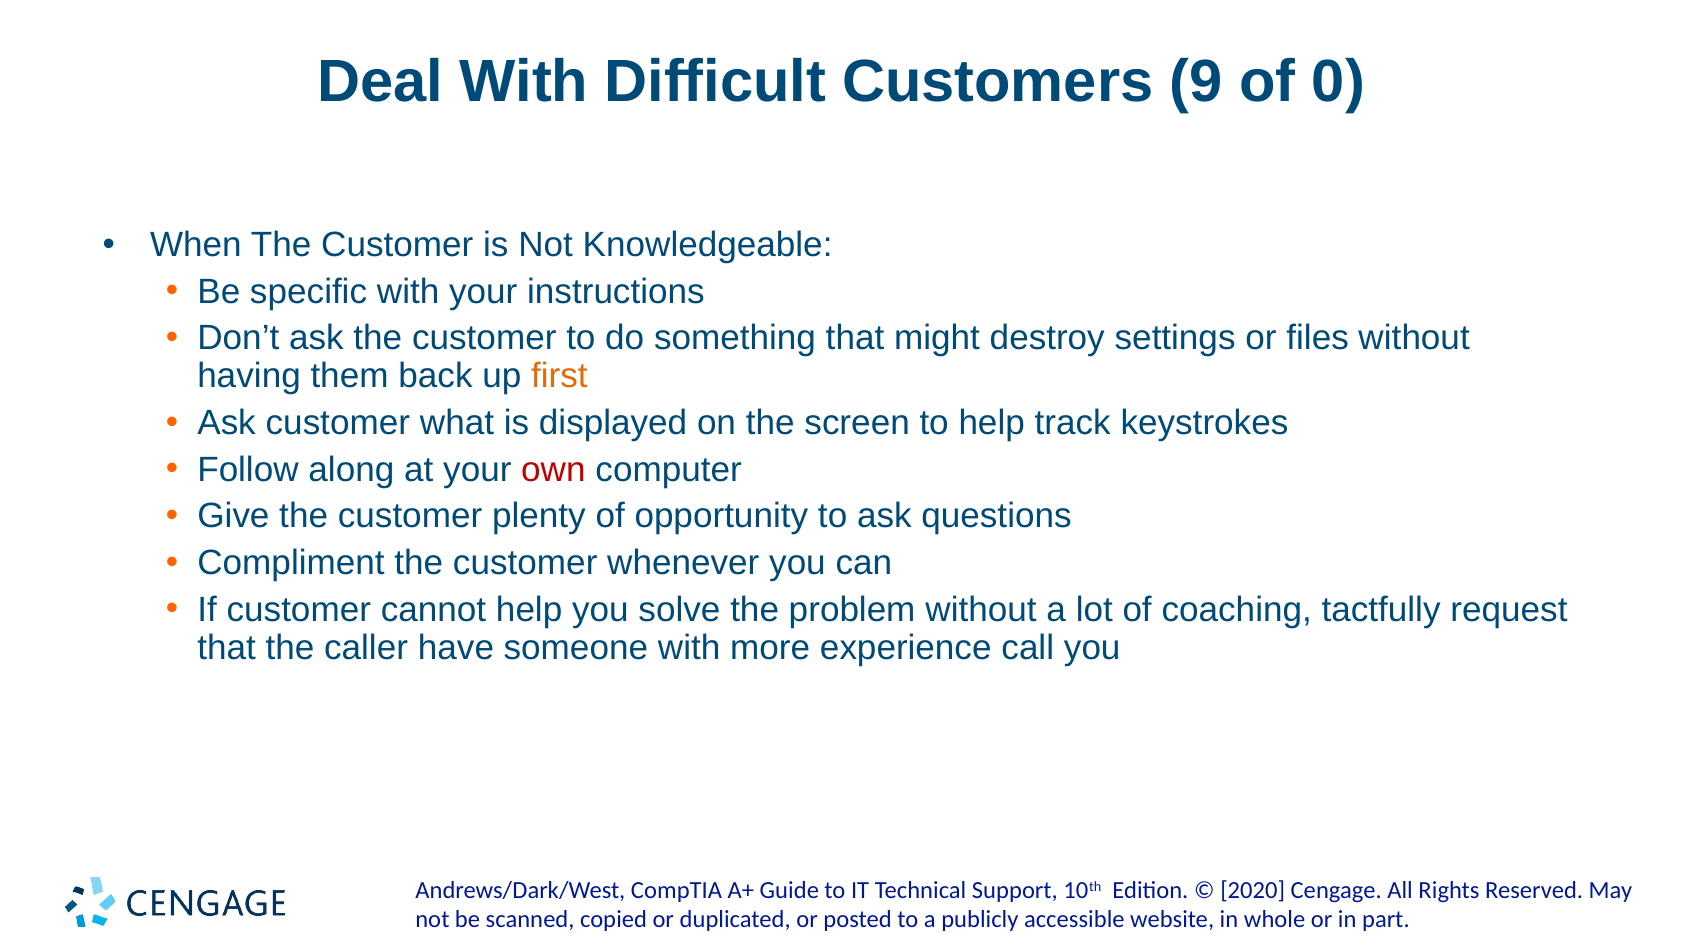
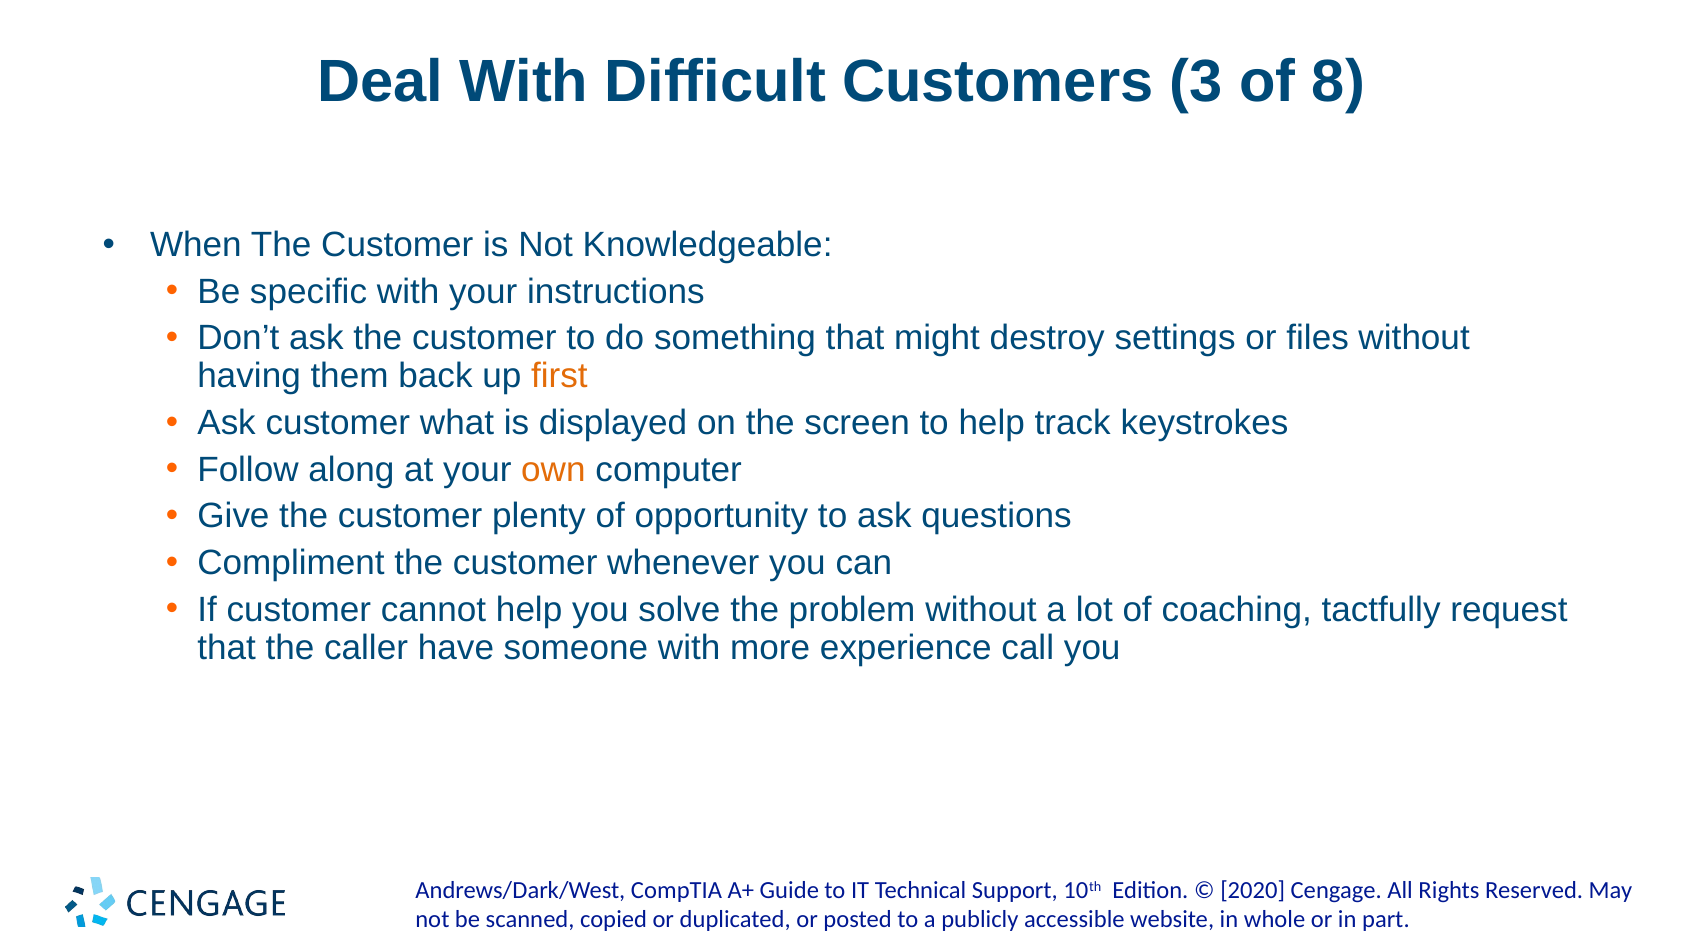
9: 9 -> 3 (1196, 82)
0: 0 -> 8 (1338, 82)
own colour: red -> orange (553, 470)
